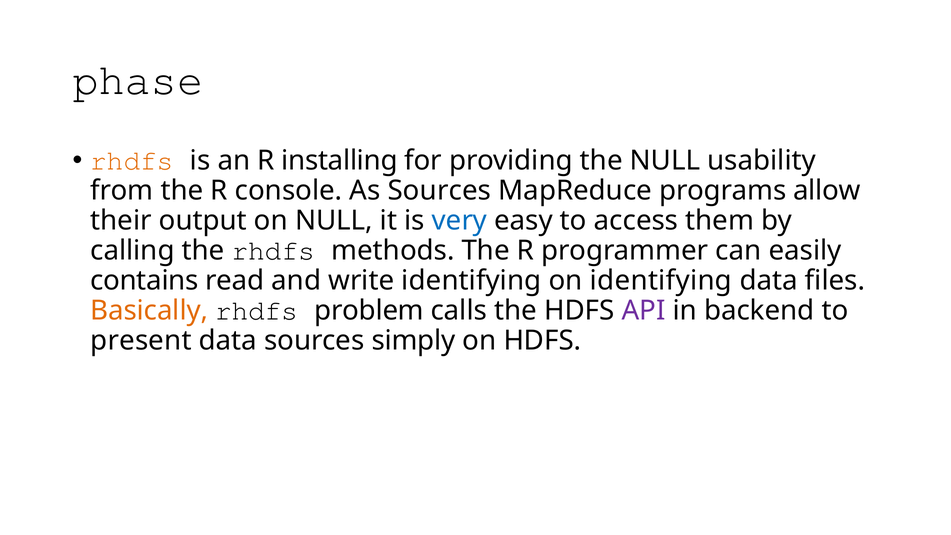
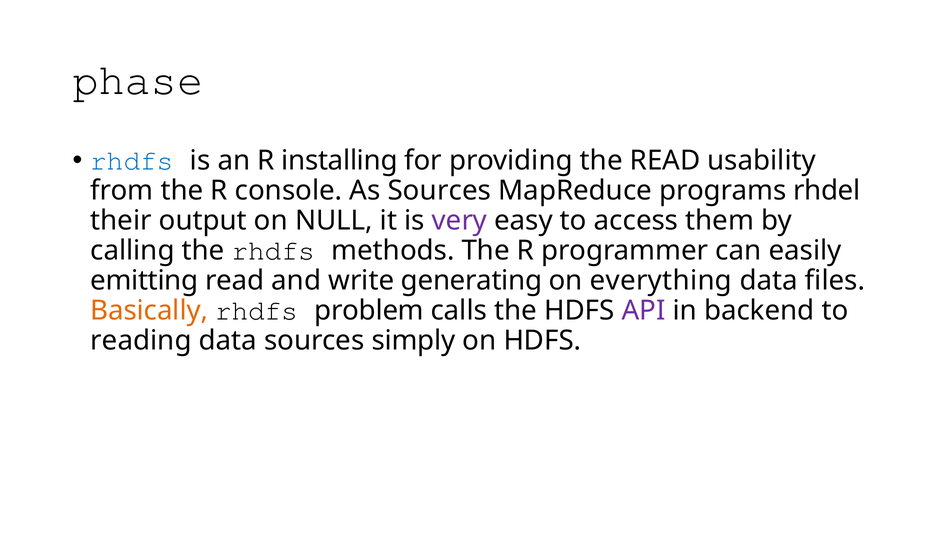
rhdfs colour: orange -> blue (132, 161)
the NULL: NULL -> READ (665, 161)
allow: allow -> rhdel (827, 191)
very colour: blue -> purple (459, 221)
contains: contains -> emitting (144, 281)
write identifying: identifying -> generating (472, 281)
on identifying: identifying -> everything (661, 281)
present: present -> reading (141, 341)
